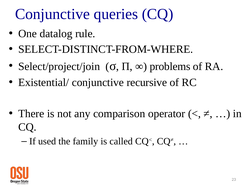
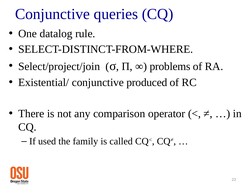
recursive: recursive -> produced (147, 82)
